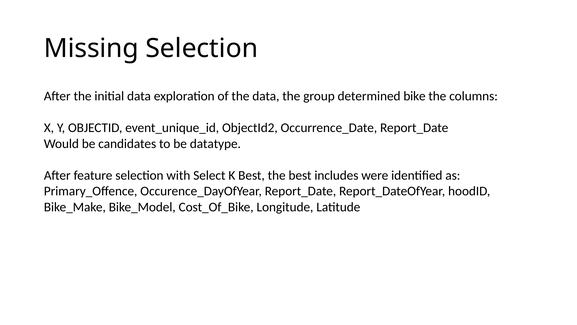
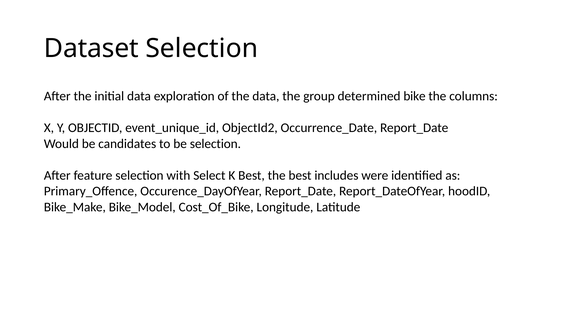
Missing: Missing -> Dataset (91, 48)
be datatype: datatype -> selection (215, 143)
